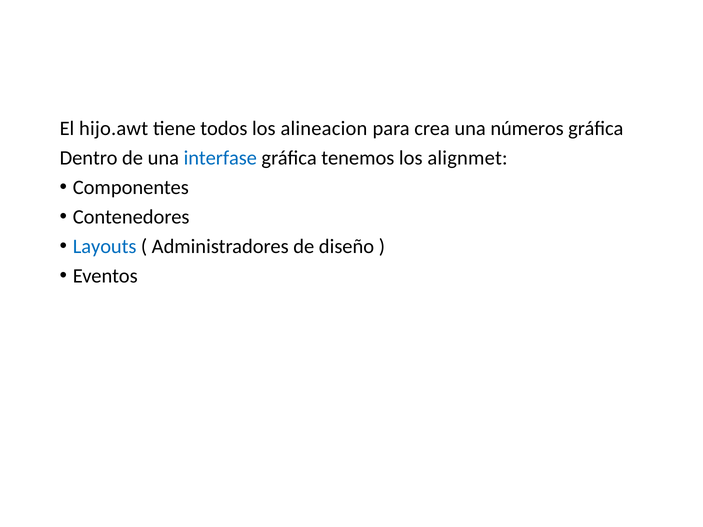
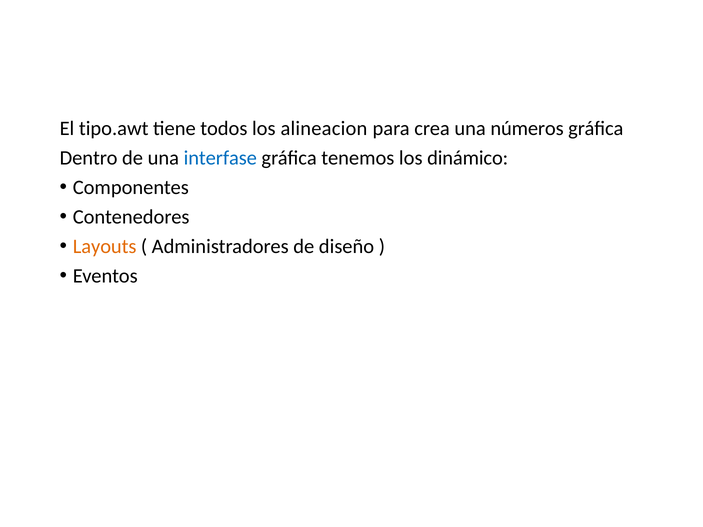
hijo.awt: hijo.awt -> tipo.awt (114, 129)
alignmet: alignmet -> dinámico (468, 158)
Layouts colour: blue -> orange (105, 246)
